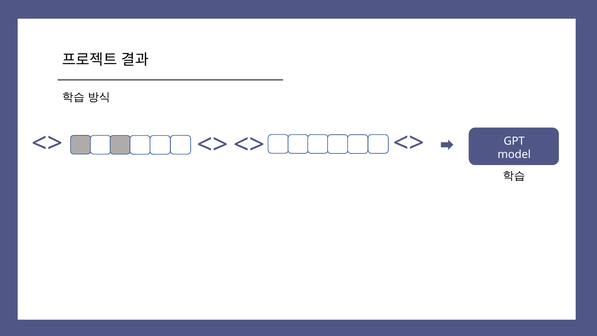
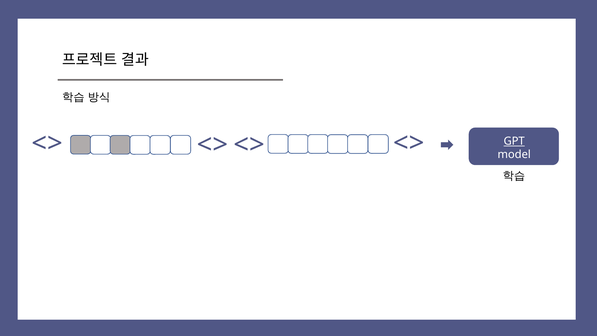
GPT underline: none -> present (514, 141)
